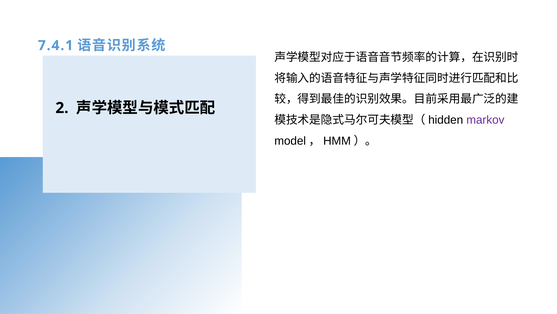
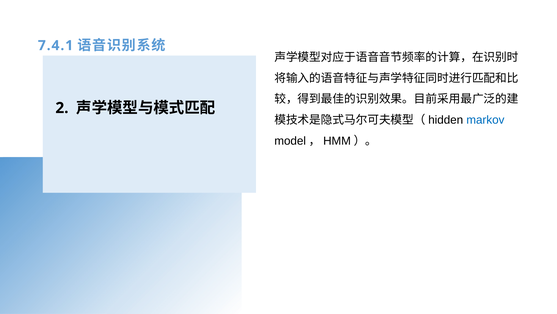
markov colour: purple -> blue (485, 120)
